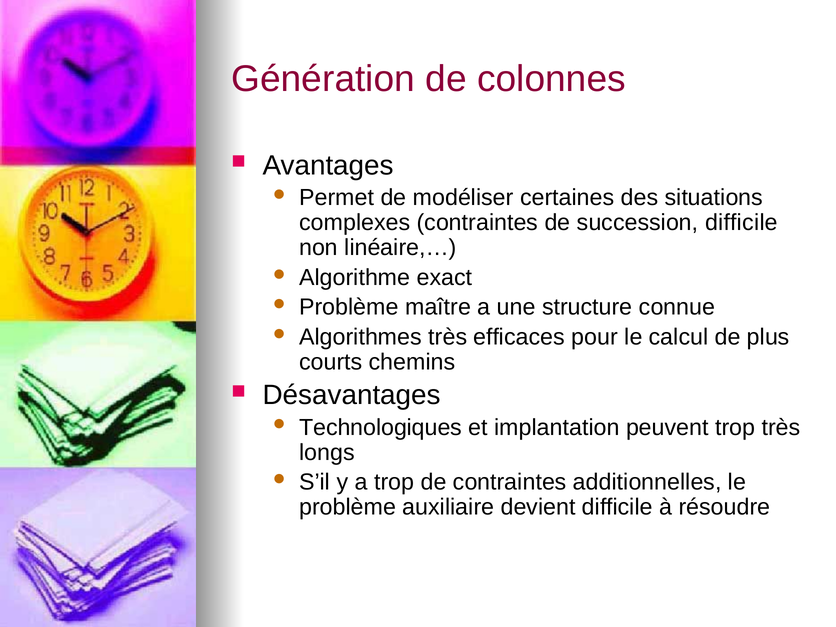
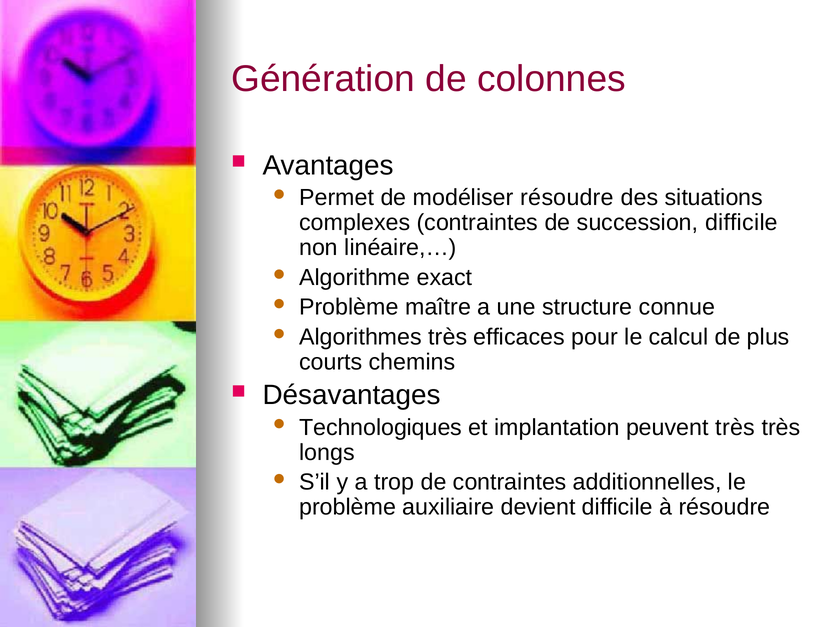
modéliser certaines: certaines -> résoudre (567, 198)
peuvent trop: trop -> très (735, 427)
